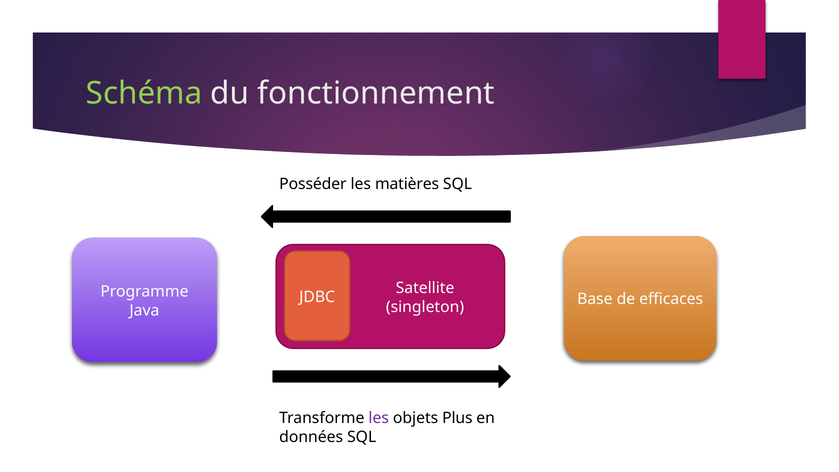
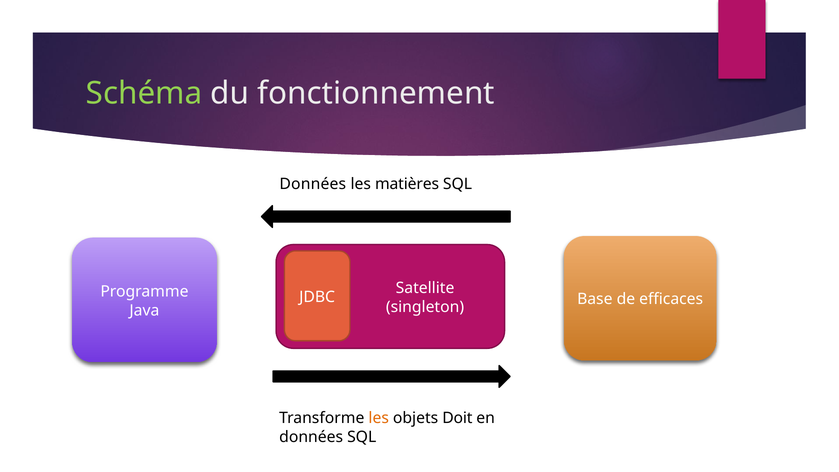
Posséder: Posséder -> Données (313, 184)
les colour: purple -> orange (379, 418)
Plus: Plus -> Doit (457, 418)
